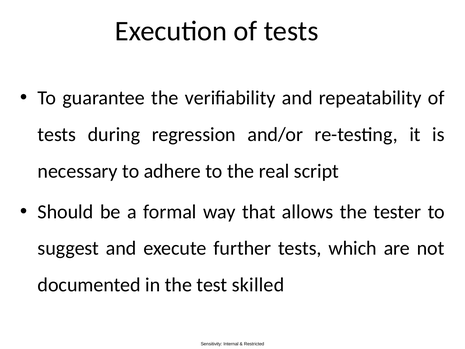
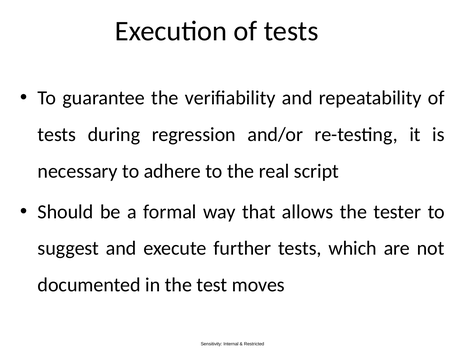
skilled: skilled -> moves (258, 285)
